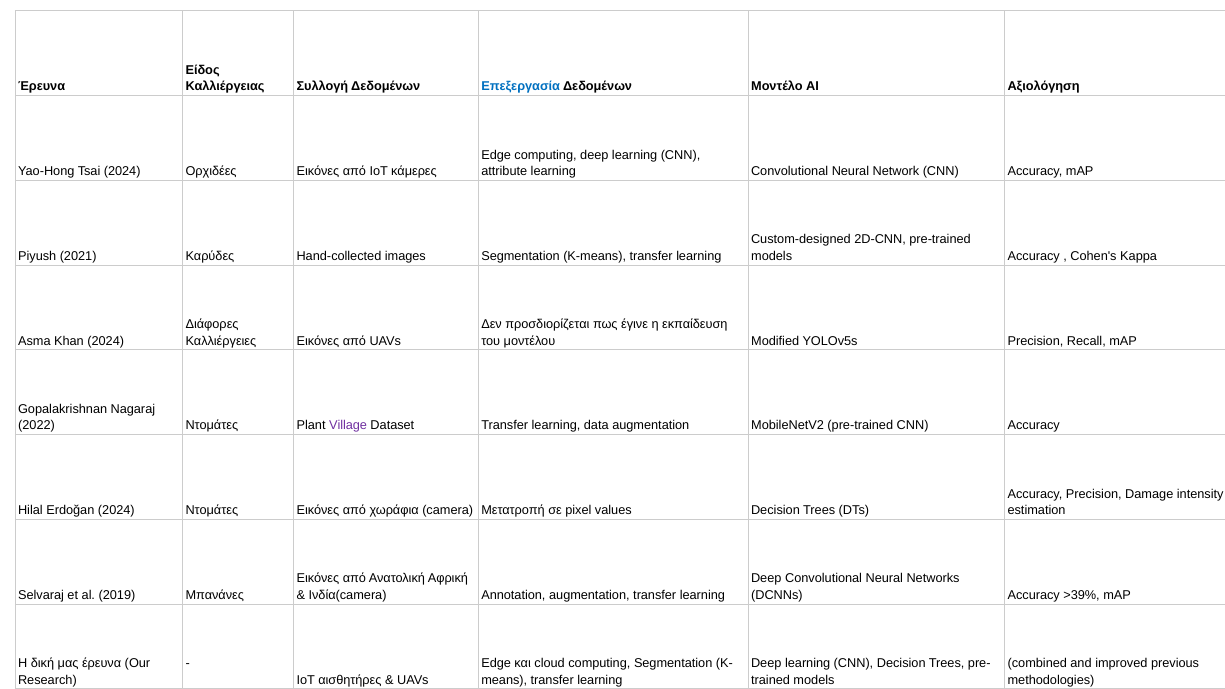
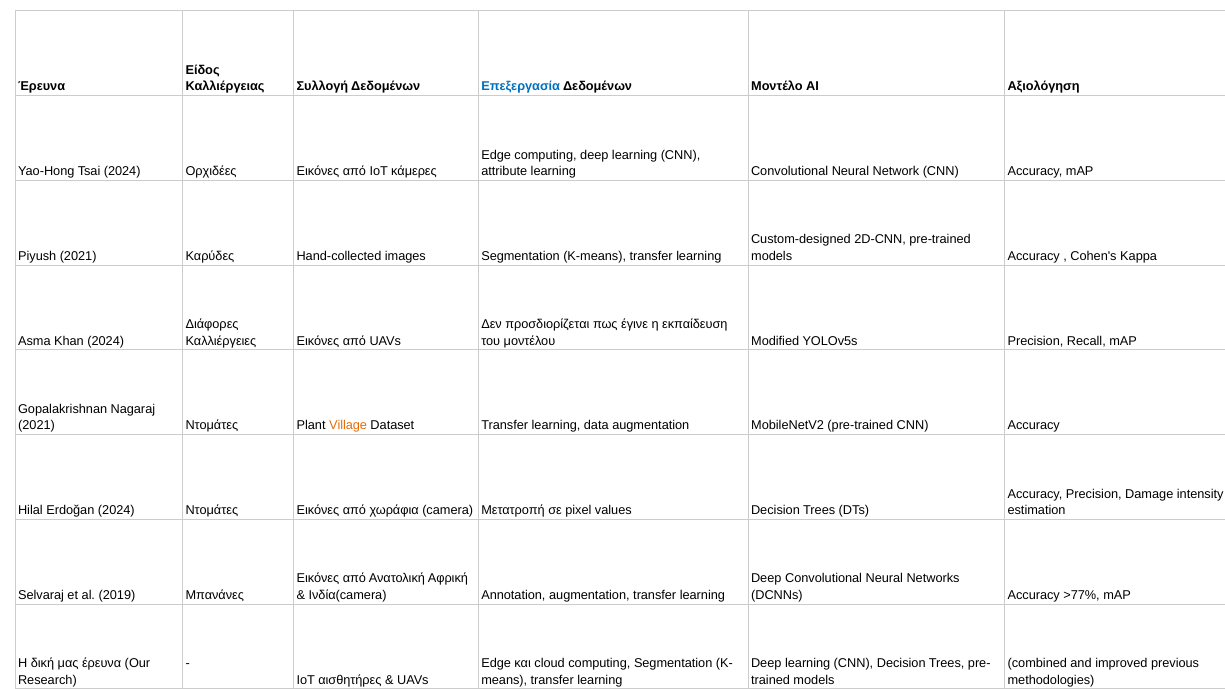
2022: 2022 -> 2021 (37, 426)
Village colour: purple -> orange (348, 426)
>39%: >39% -> >77% (1082, 595)
